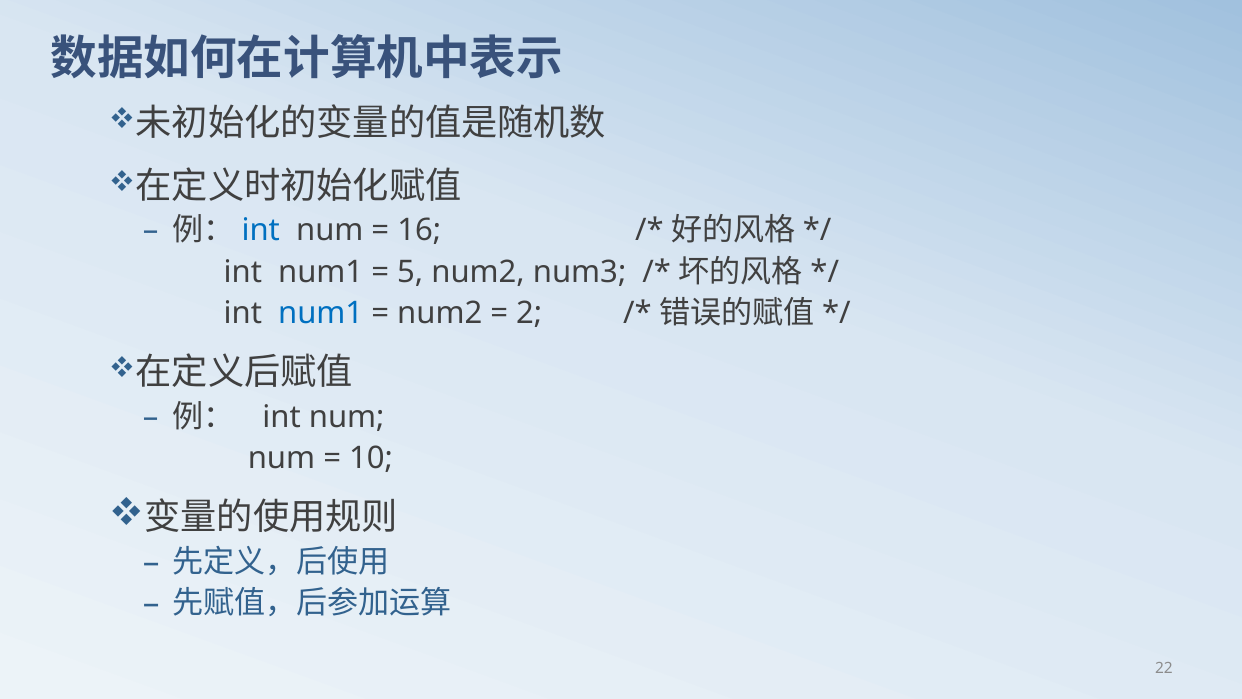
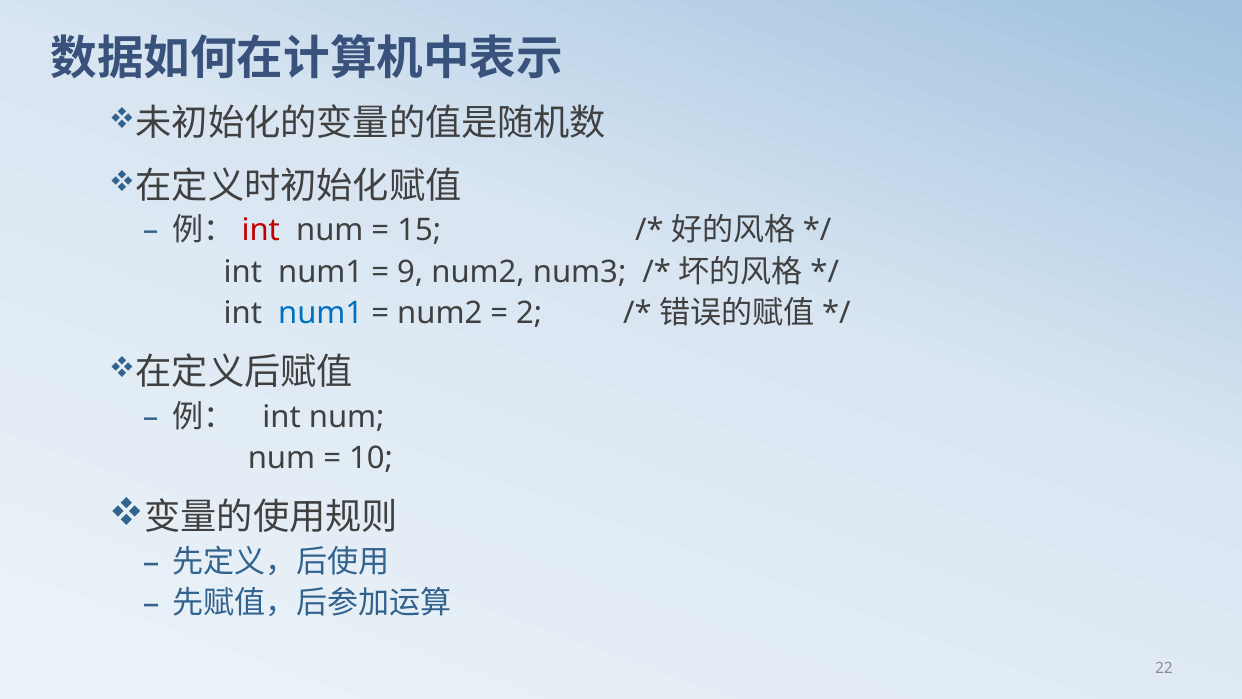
int colour: blue -> red (261, 231)
16: 16 -> 15 (419, 231)
5: 5 -> 9 (410, 272)
